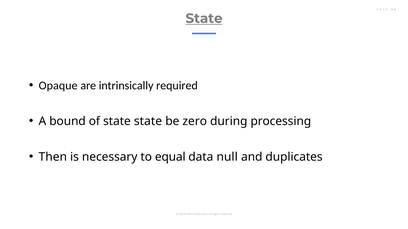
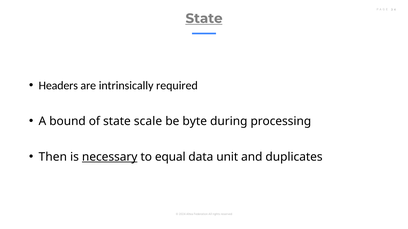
Opaque: Opaque -> Headers (58, 86)
state state: state -> scale (148, 122)
zero: zero -> byte (195, 122)
necessary underline: none -> present (110, 157)
null: null -> unit (227, 157)
